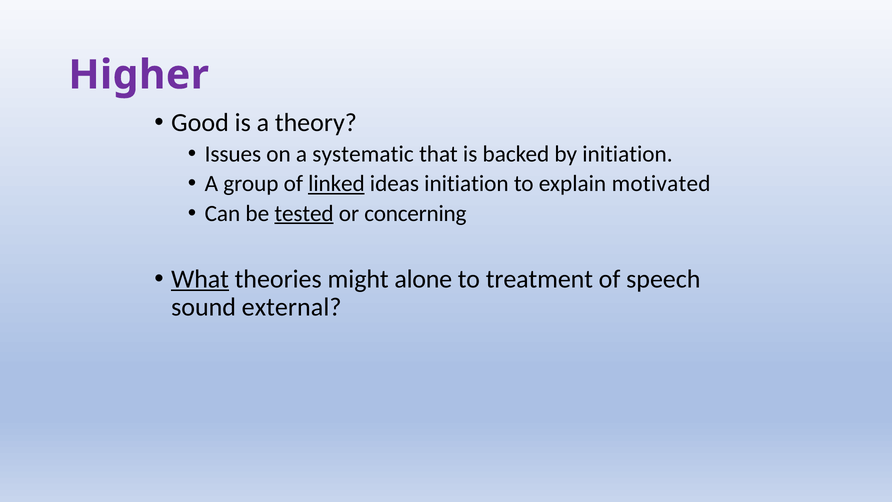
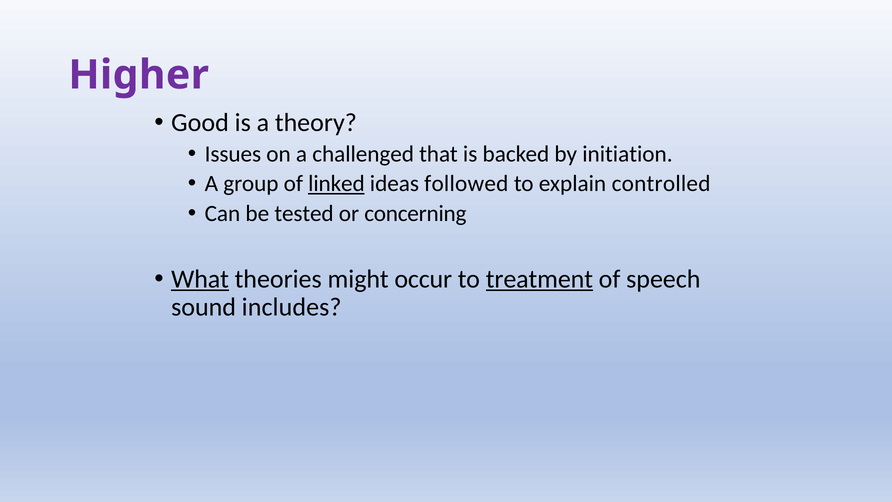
systematic: systematic -> challenged (363, 154)
ideas initiation: initiation -> followed (466, 184)
motivated: motivated -> controlled (661, 184)
tested underline: present -> none (304, 213)
alone: alone -> occur (423, 279)
treatment underline: none -> present (539, 279)
external: external -> includes (292, 307)
